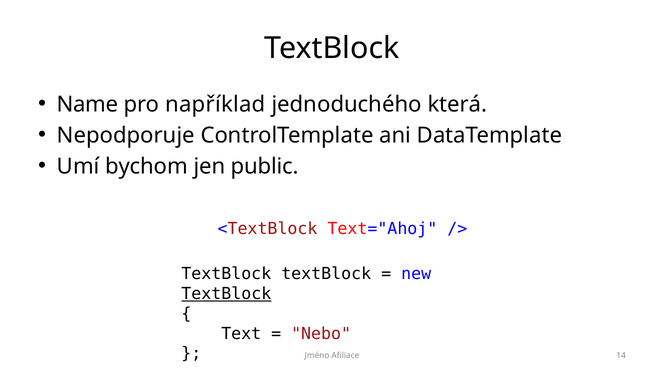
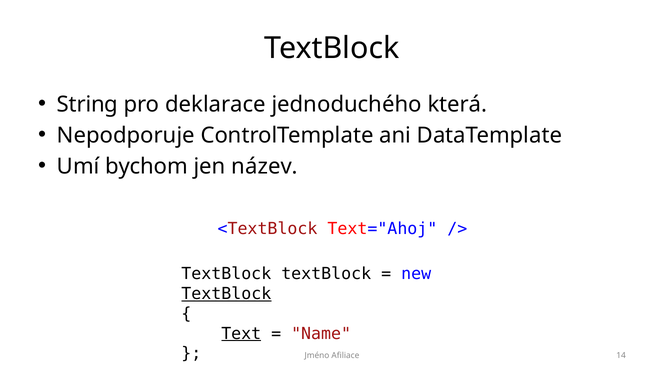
Name: Name -> String (87, 104)
například: například -> deklarace (215, 104)
public: public -> název (265, 166)
Text underline: none -> present (241, 334)
Nebo: Nebo -> Name (321, 334)
